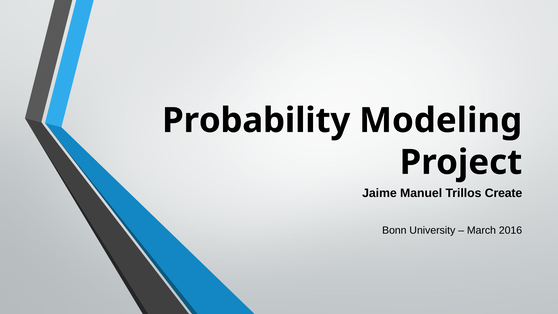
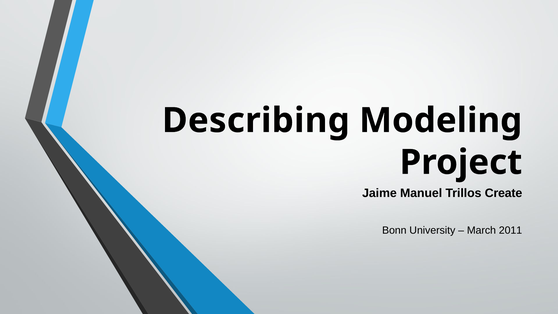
Probability: Probability -> Describing (256, 120)
2016: 2016 -> 2011 (510, 230)
